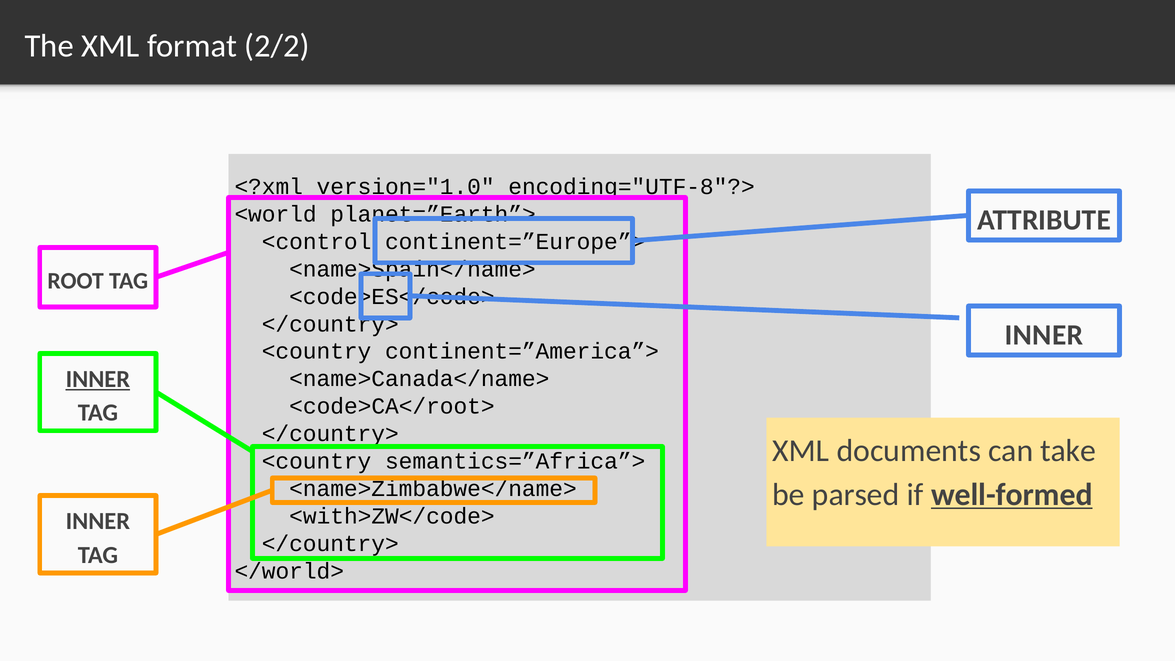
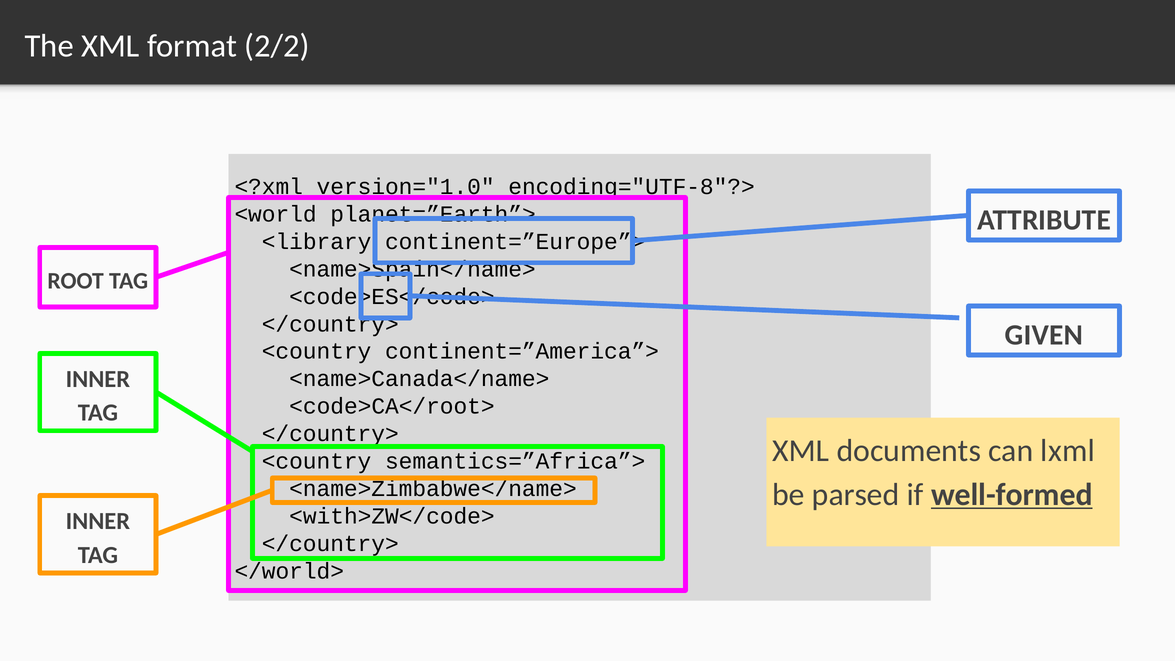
<control: <control -> <library (317, 242)
INNER: INNER -> GIVEN (1044, 335)
INNER underline: present -> none (98, 379)
take: take -> lxml (1068, 451)
